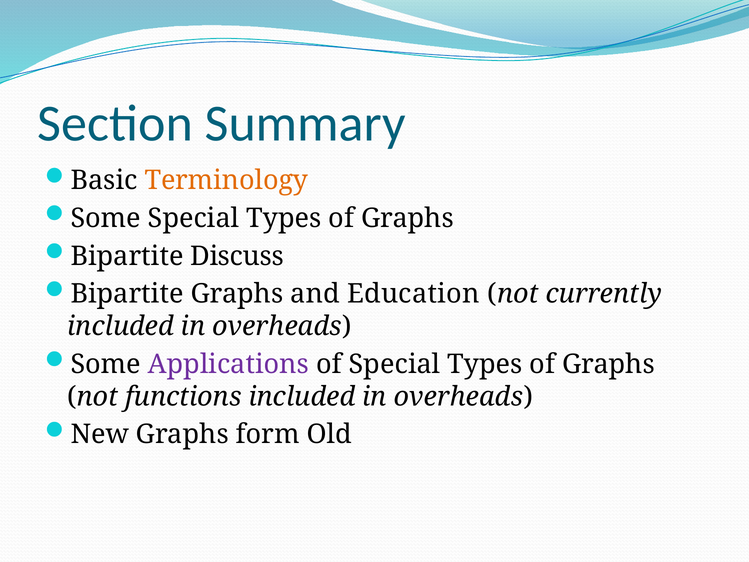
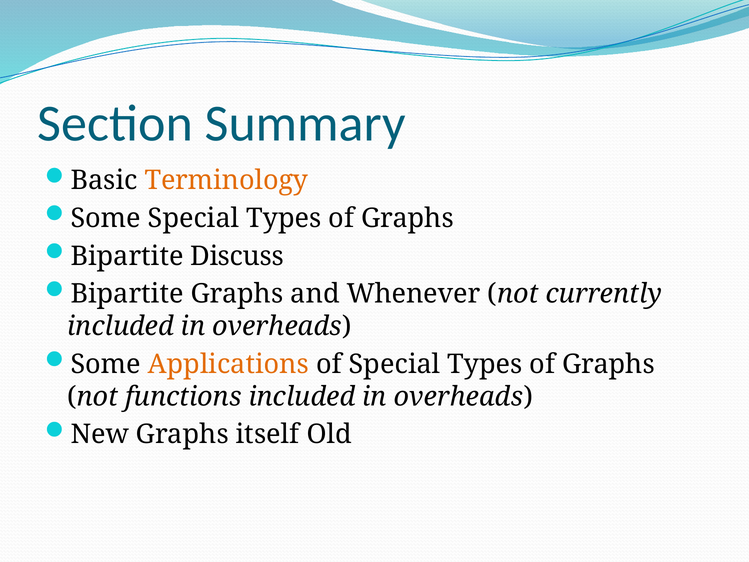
Education: Education -> Whenever (414, 294)
Applications colour: purple -> orange (228, 364)
form: form -> itself (268, 434)
